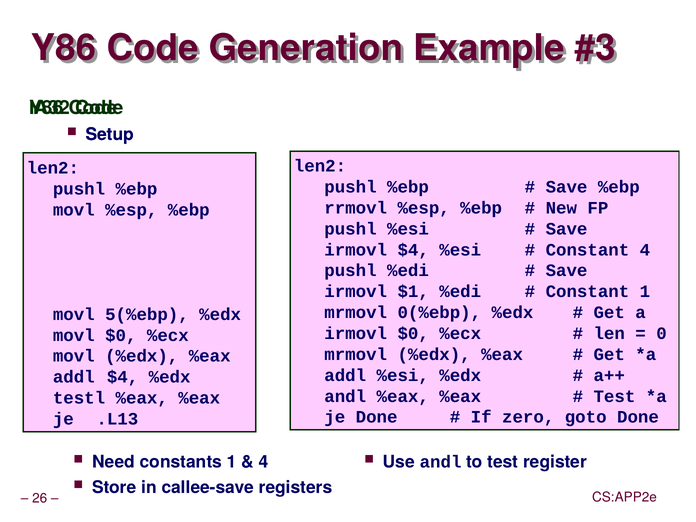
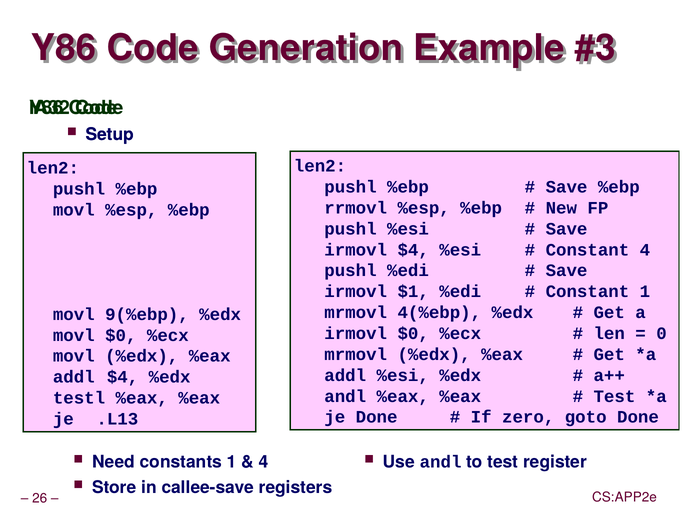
0(%ebp: 0(%ebp -> 4(%ebp (439, 312)
5(%ebp: 5(%ebp -> 9(%ebp (147, 314)
